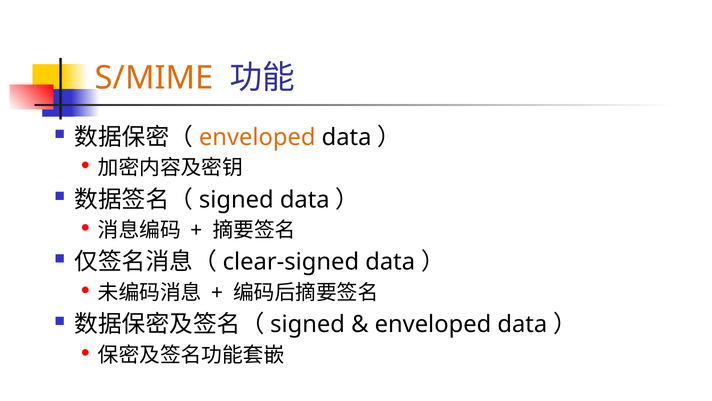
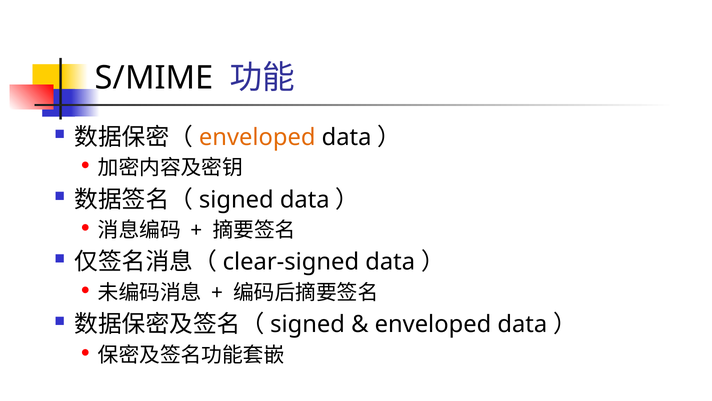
S/MIME colour: orange -> black (154, 78)
